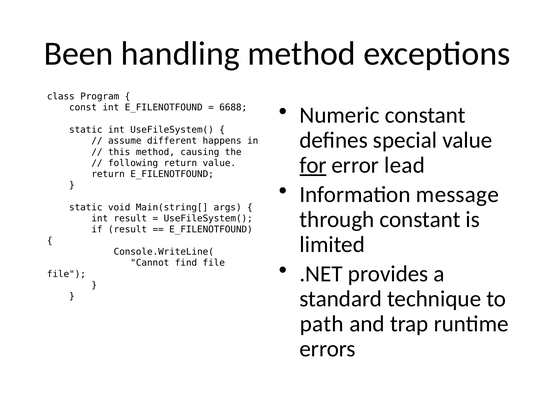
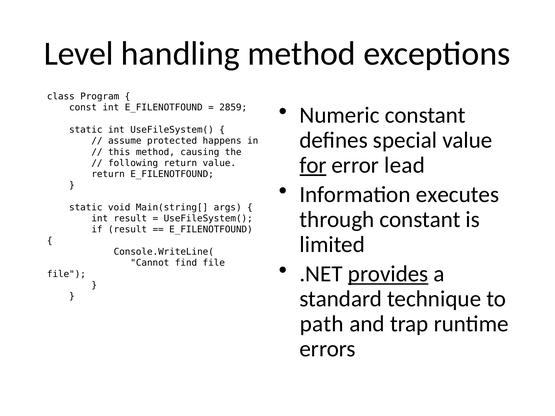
Been: Been -> Level (79, 54)
6688: 6688 -> 2859 (233, 108)
different: different -> protected (172, 141)
message: message -> executes (458, 195)
provides underline: none -> present (388, 274)
